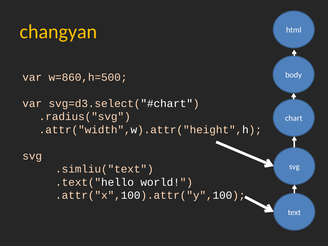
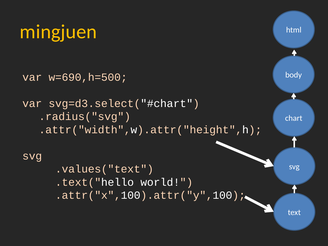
changyan: changyan -> mingjuen (58, 32)
w=860,h=500: w=860,h=500 -> w=690,h=500 (88, 77)
.simliu("text: .simliu("text -> .values("text (104, 169)
